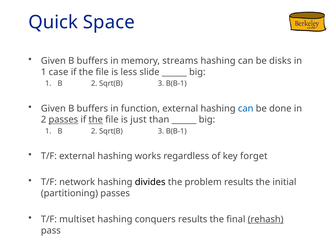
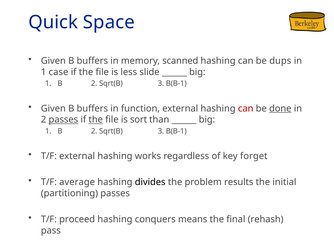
streams: streams -> scanned (180, 61)
disks: disks -> dups (280, 61)
can colour: blue -> red (246, 108)
done underline: none -> present (280, 108)
just: just -> sort (139, 119)
network: network -> average (77, 182)
multiset: multiset -> proceed (77, 219)
conquers results: results -> means (193, 219)
rehash underline: present -> none (266, 219)
